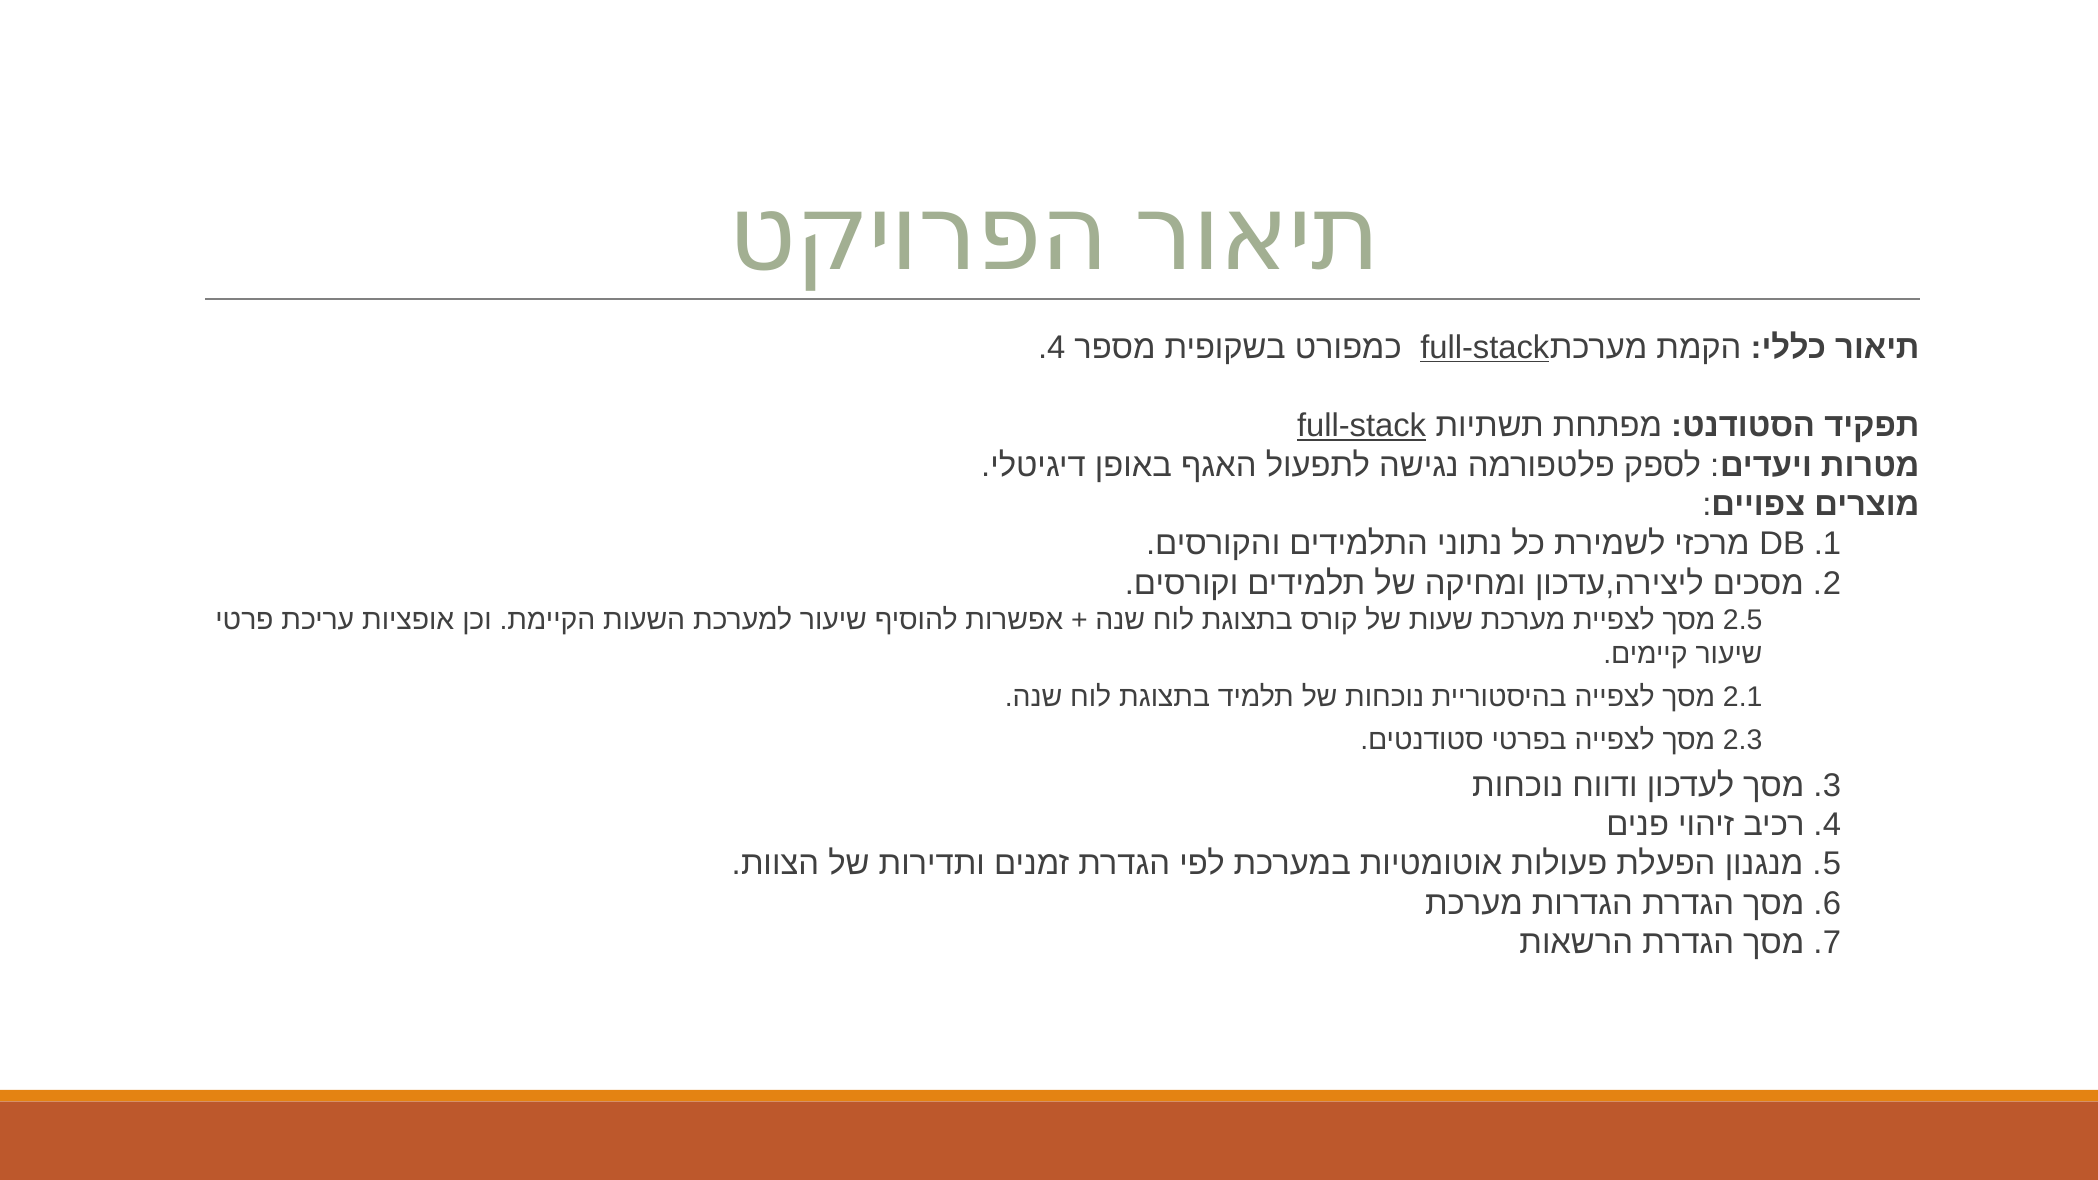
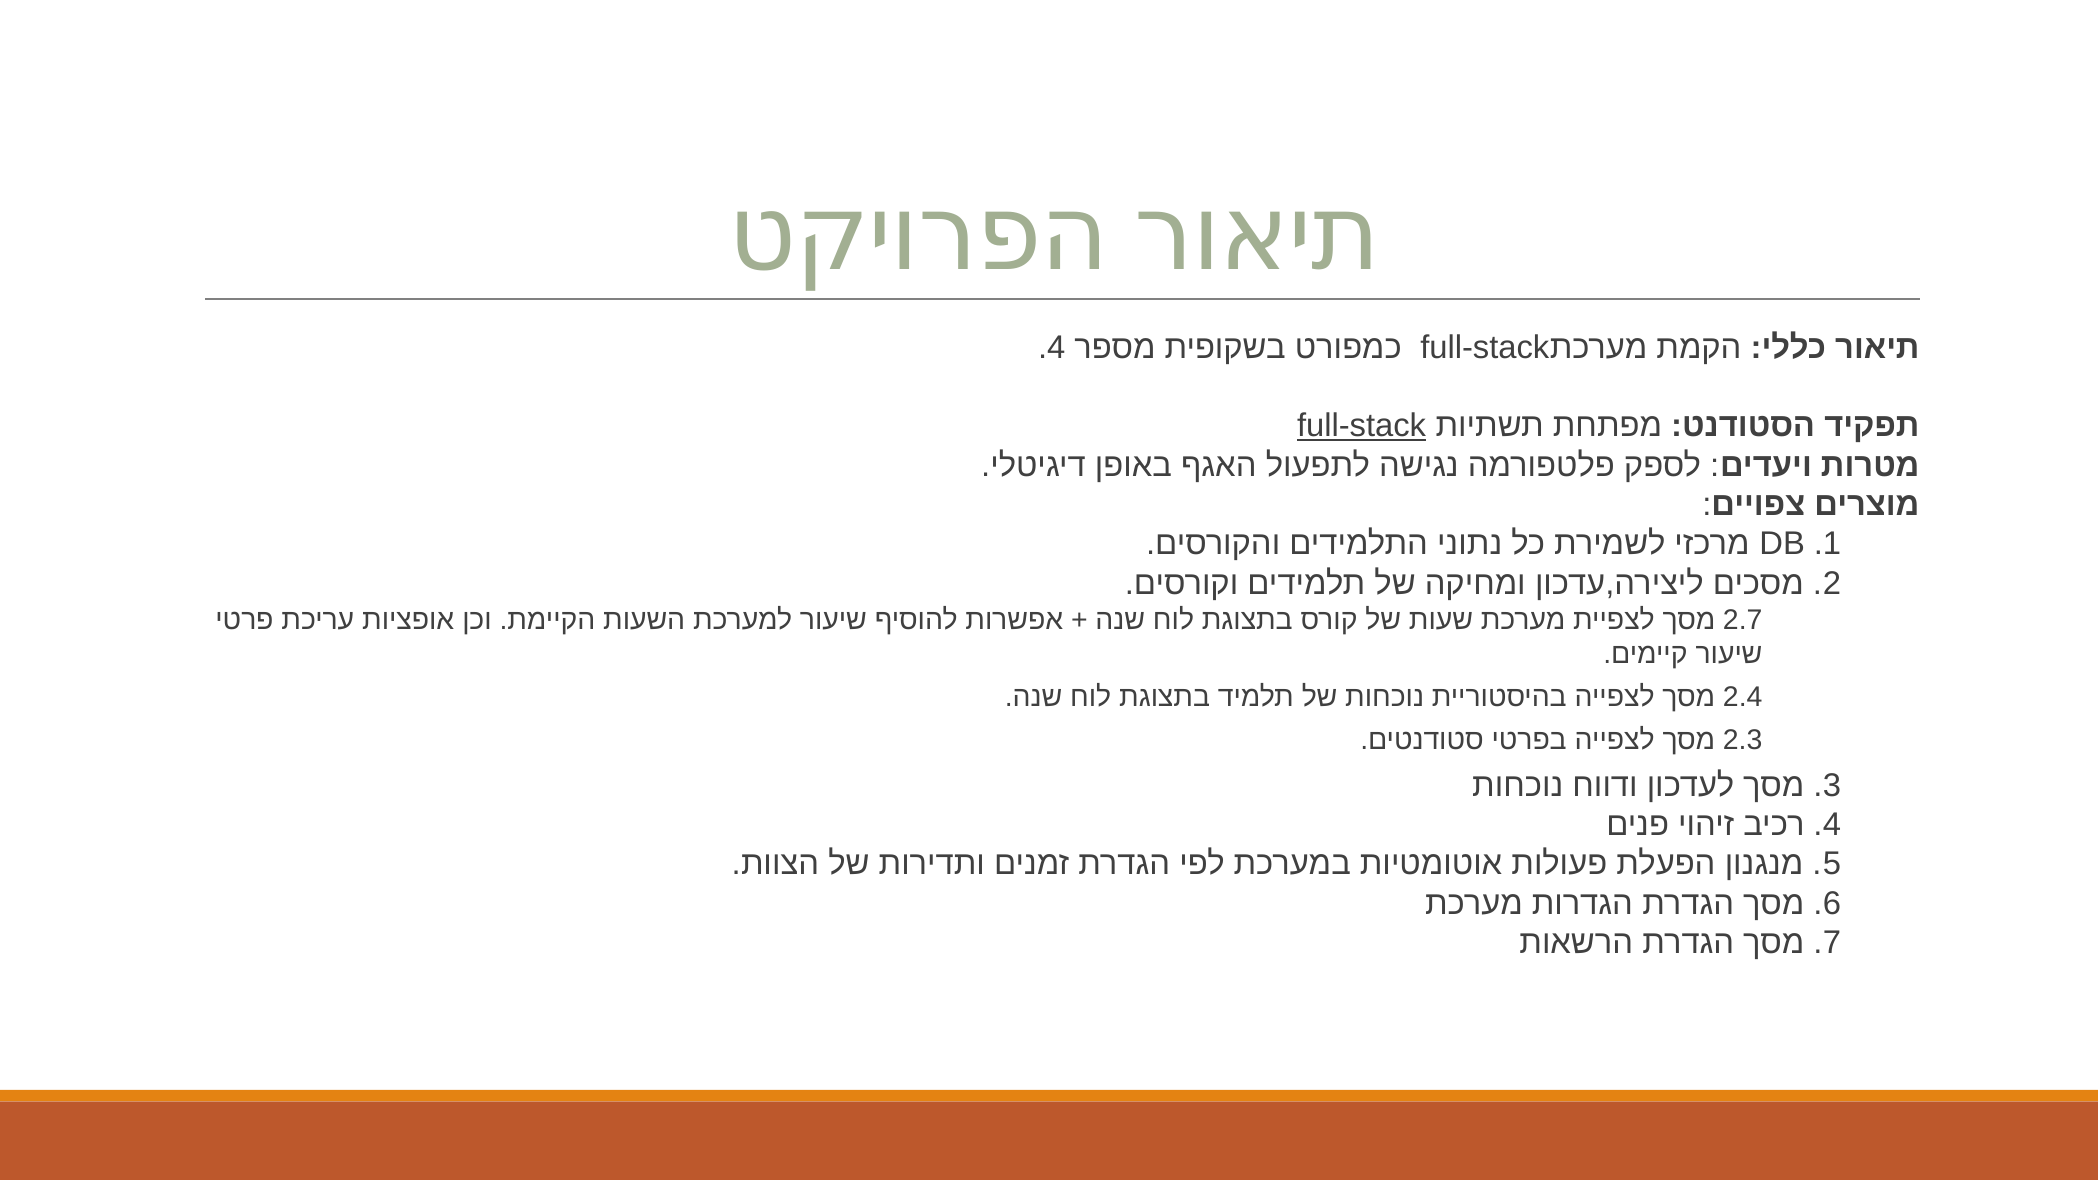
full-stack underline: present -> none (1485, 347)
2.5: 2.5 -> 2.7 (1743, 620)
2.1: 2.1 -> 2.4 (1743, 697)
